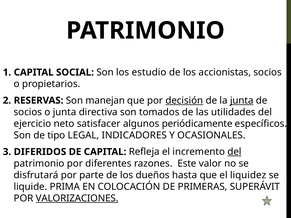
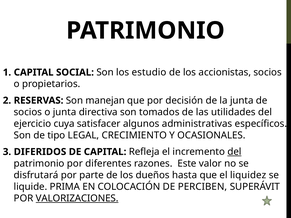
decisión underline: present -> none (184, 101)
junta underline: present -> none (242, 101)
neto: neto -> cuya (64, 124)
periódicamente: periódicamente -> administrativas (197, 124)
INDICADORES: INDICADORES -> CRECIMIENTO (134, 135)
PRIMERAS: PRIMERAS -> PERCIBEN (203, 187)
